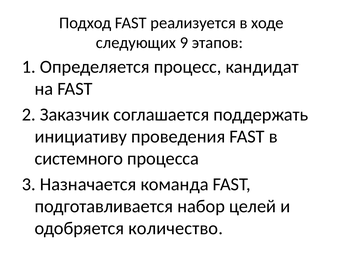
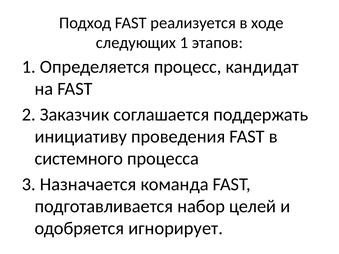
следующих 9: 9 -> 1 (184, 43)
количество: количество -> игнорирует (176, 229)
